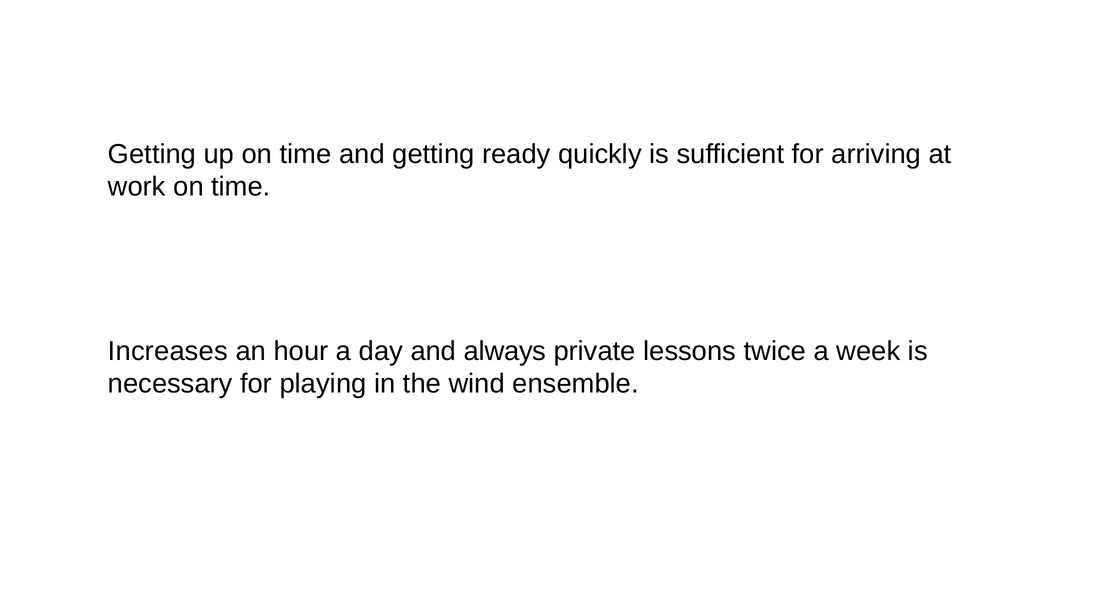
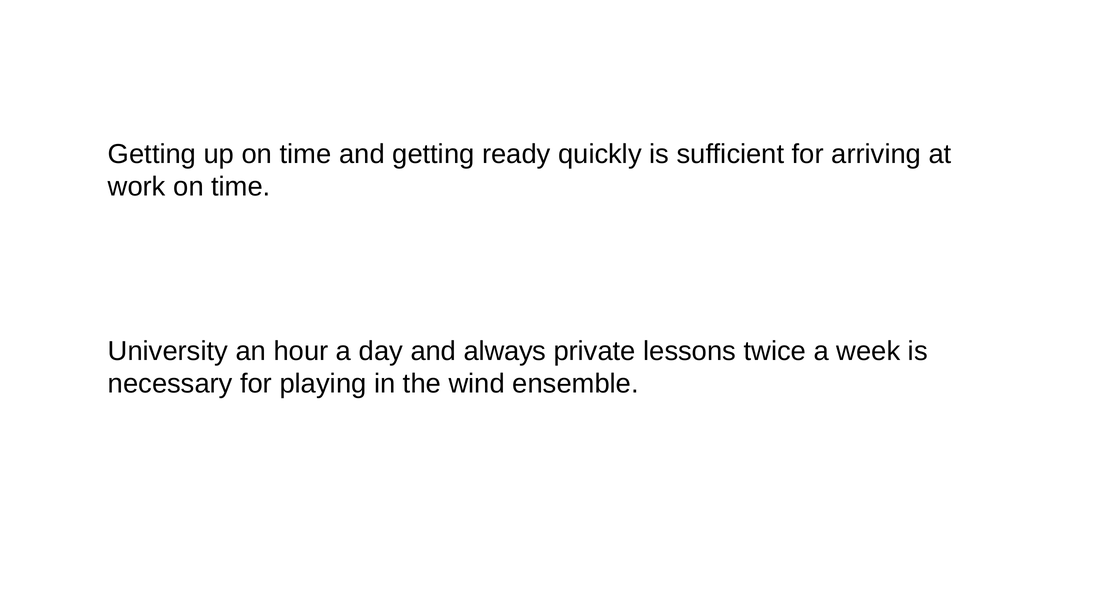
Increases: Increases -> University (168, 351)
